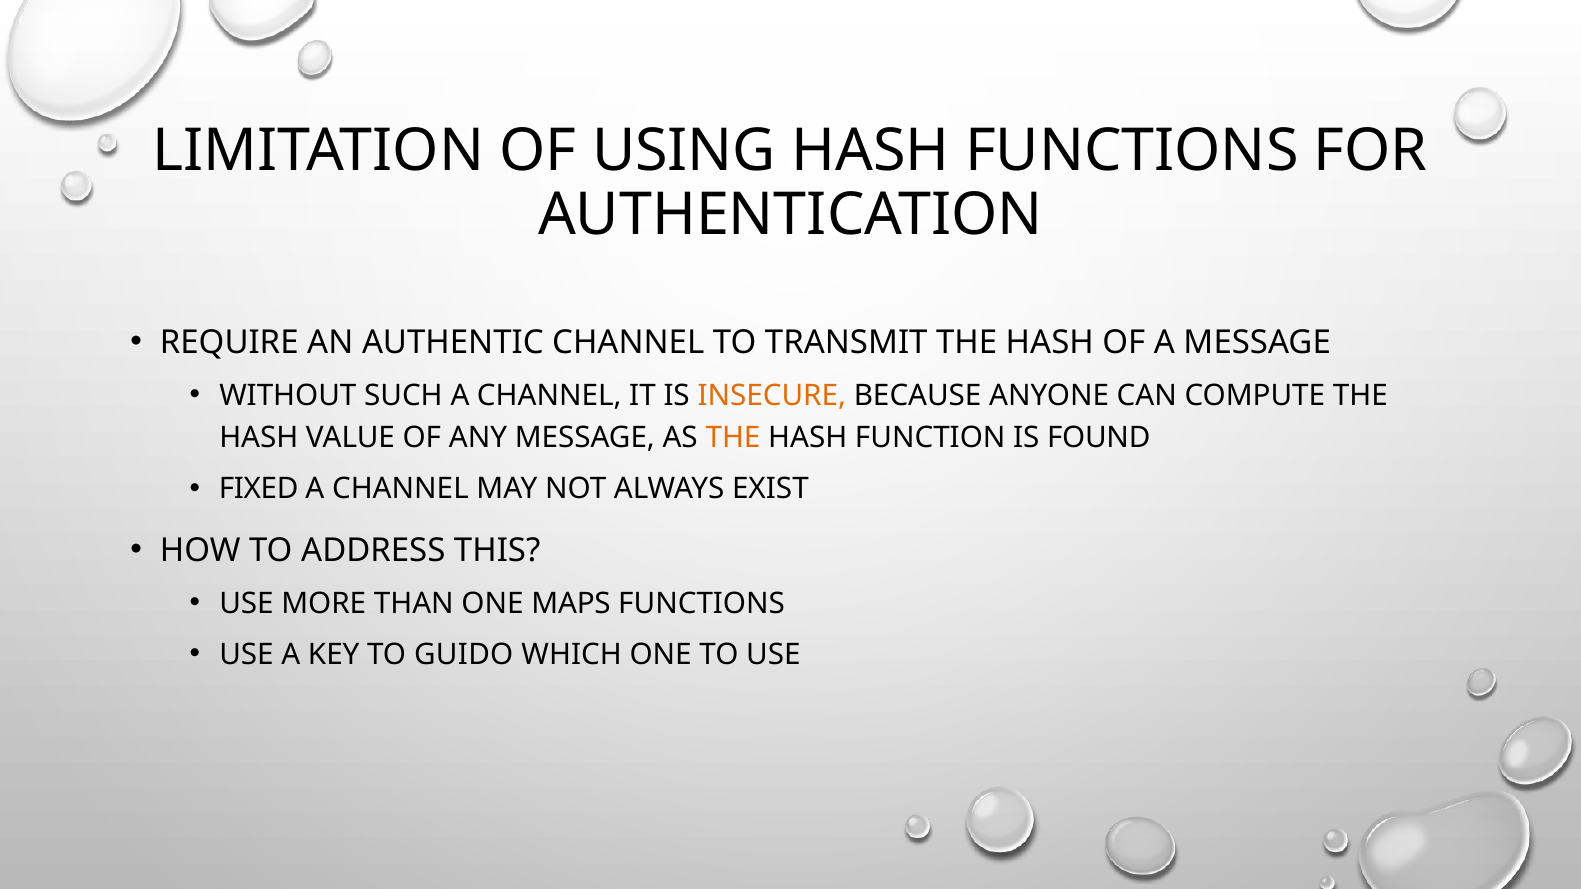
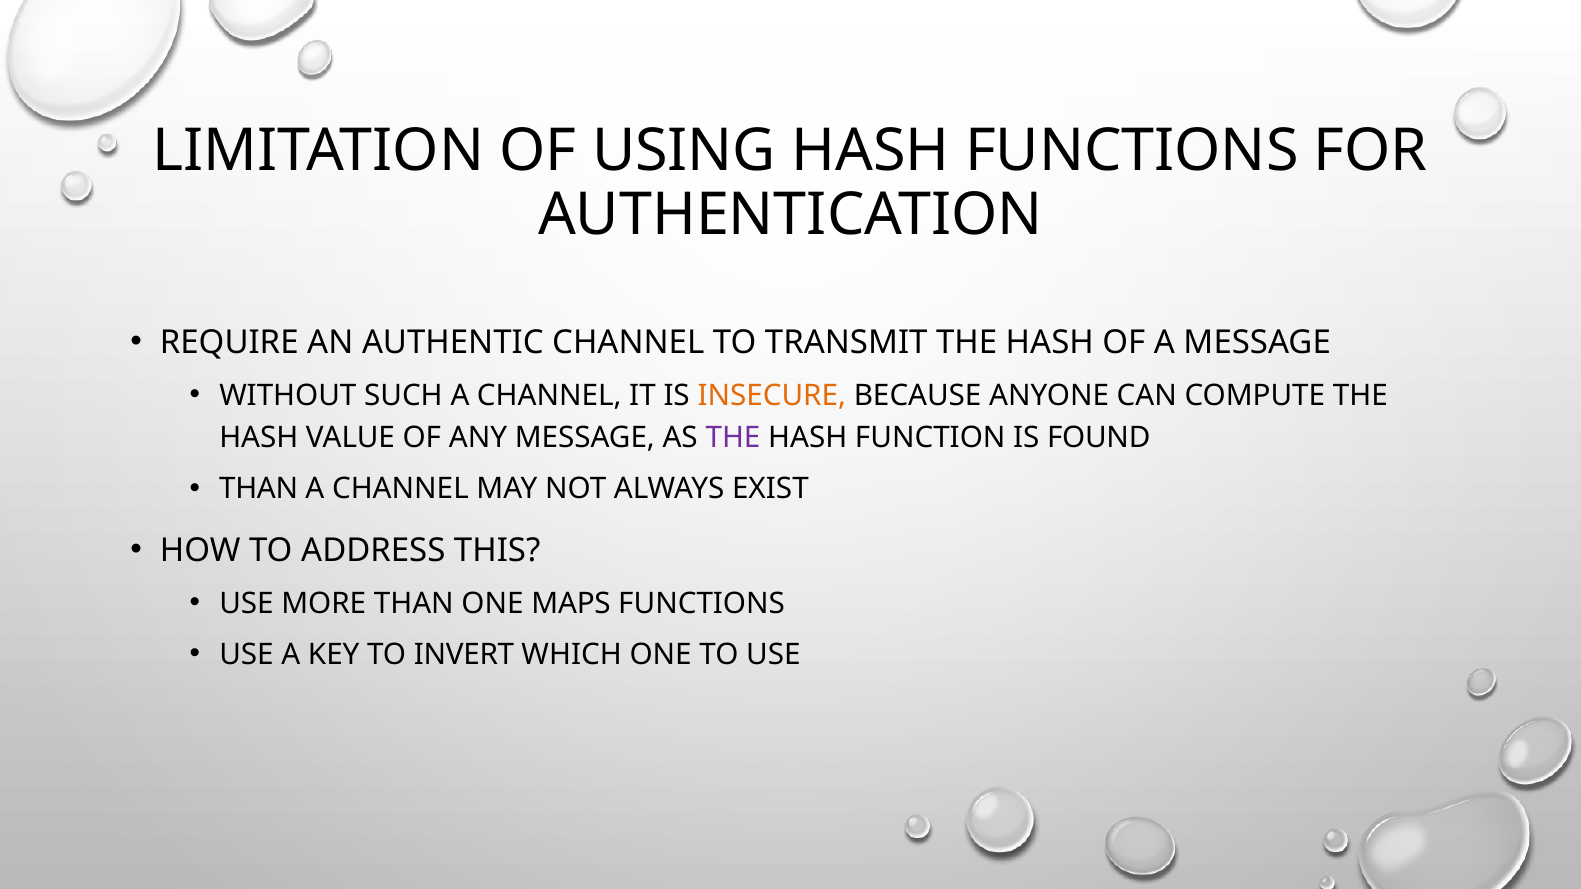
THE colour: orange -> purple (733, 438)
FIXED: FIXED -> THAN (259, 489)
GUIDO: GUIDO -> INVERT (464, 655)
